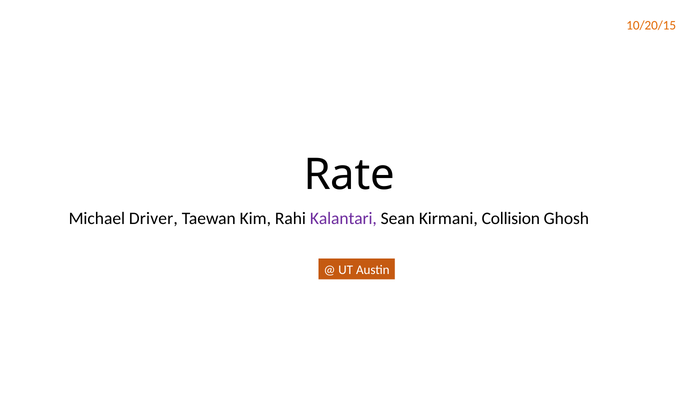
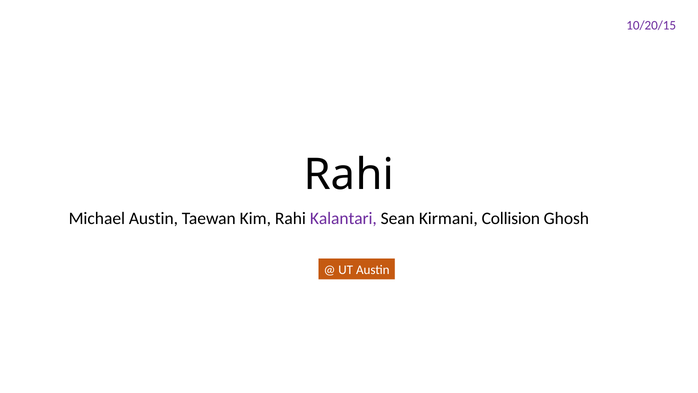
10/20/15 colour: orange -> purple (651, 25)
Rate: Rate -> Rahi (349, 174)
Michael Driver: Driver -> Austin (153, 218)
